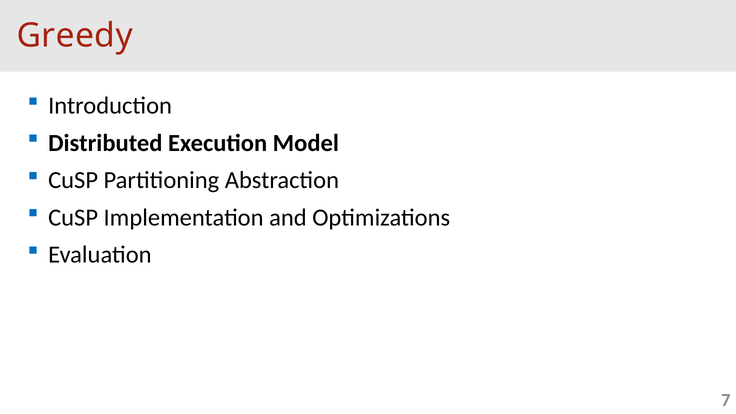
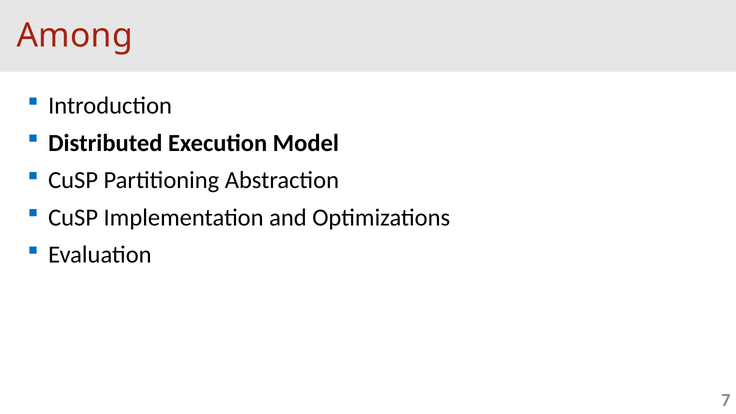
Greedy: Greedy -> Among (75, 36)
